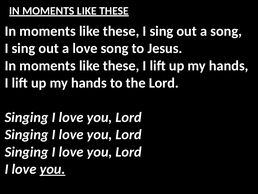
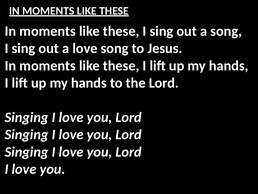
you underline: present -> none (53, 169)
